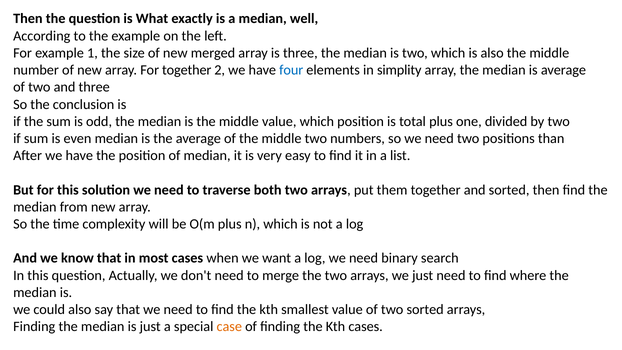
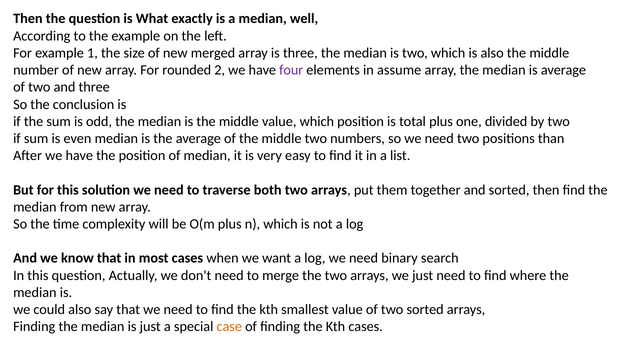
For together: together -> rounded (187, 70)
four colour: blue -> purple (291, 70)
simplity: simplity -> assume (399, 70)
